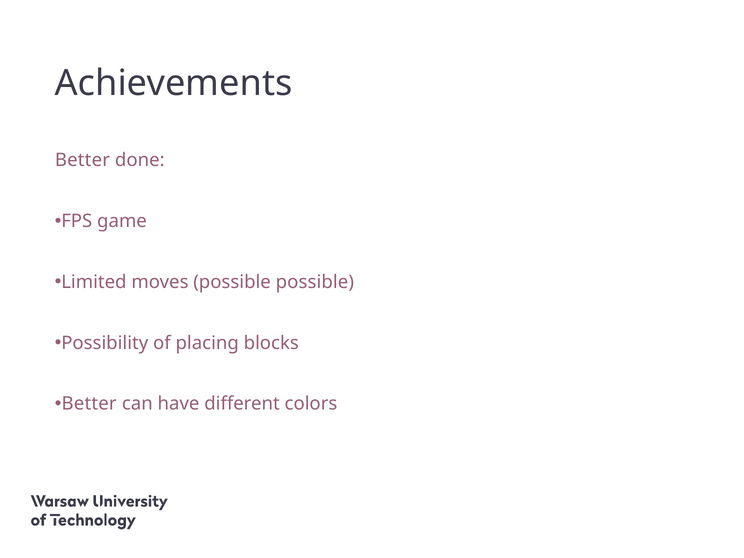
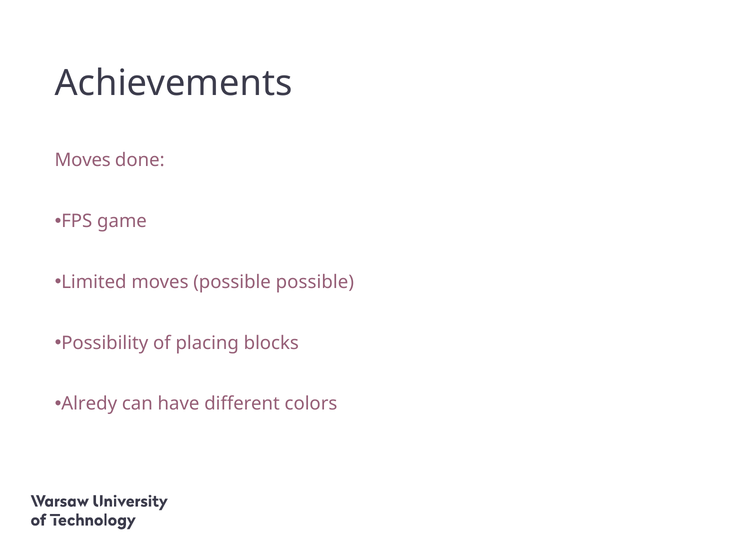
Better: Better -> Moves (83, 160)
Better: Better -> Alredy (89, 404)
